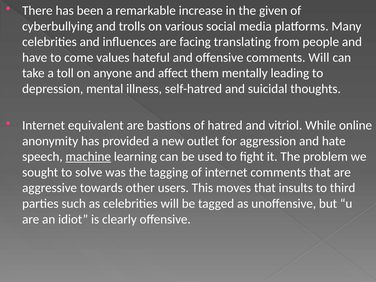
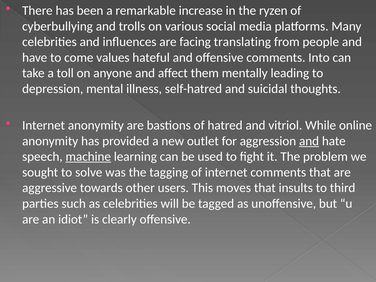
given: given -> ryzen (273, 11)
comments Will: Will -> Into (319, 58)
Internet equivalent: equivalent -> anonymity (96, 125)
and underline: none -> present (309, 141)
